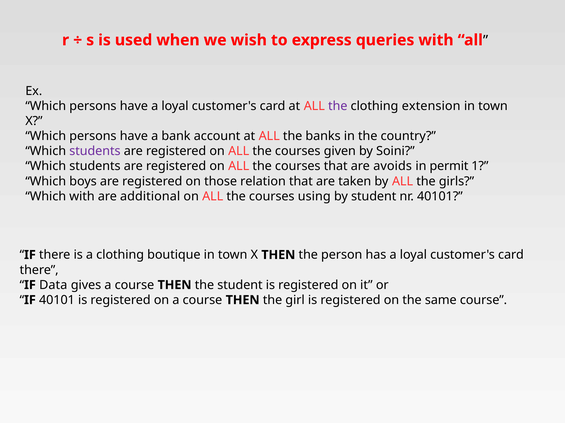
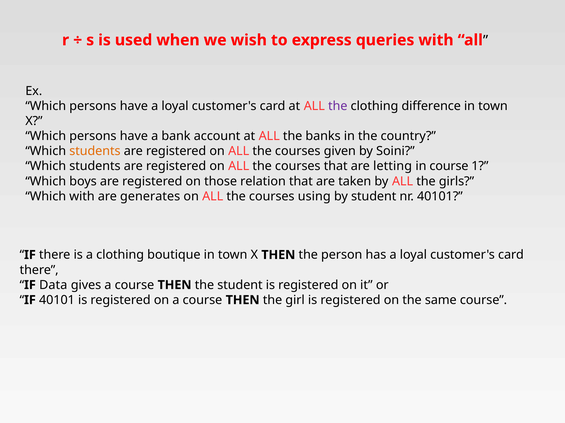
extension: extension -> difference (431, 106)
students colour: purple -> orange (95, 151)
avoids: avoids -> letting (393, 166)
in permit: permit -> course (449, 166)
additional: additional -> generates (150, 197)
